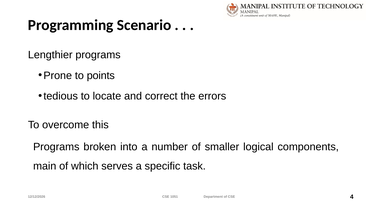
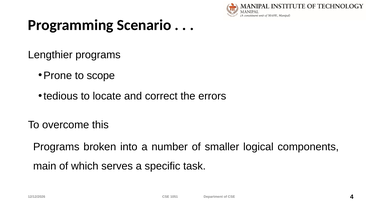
points: points -> scope (101, 76)
